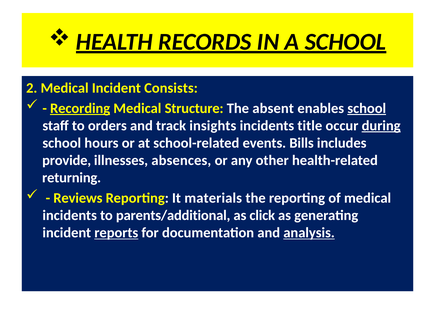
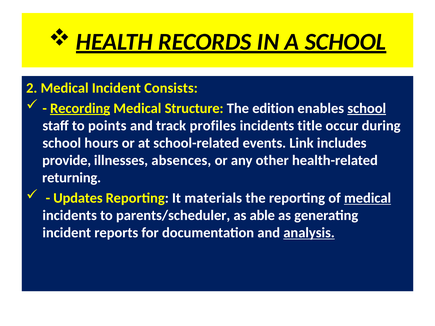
absent: absent -> edition (273, 108)
orders: orders -> points (107, 126)
insights: insights -> profiles (213, 126)
during underline: present -> none (381, 126)
Bills: Bills -> Link (302, 143)
Reviews: Reviews -> Updates (78, 198)
medical underline: none -> present (368, 198)
parents/additional: parents/additional -> parents/scheduler (173, 216)
click: click -> able (262, 216)
reports underline: present -> none (116, 233)
